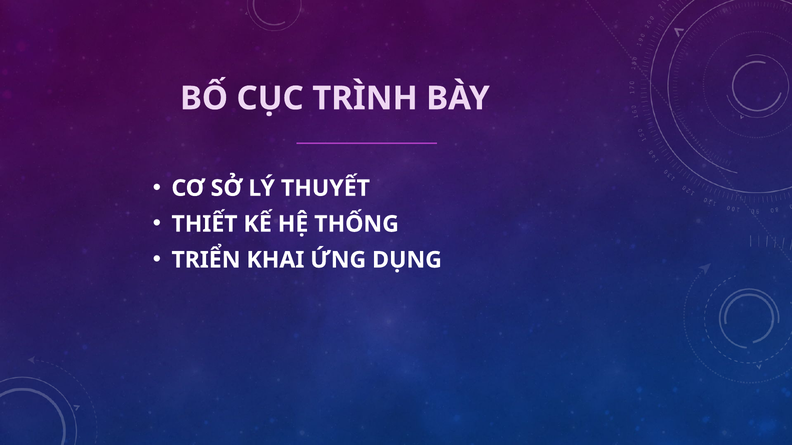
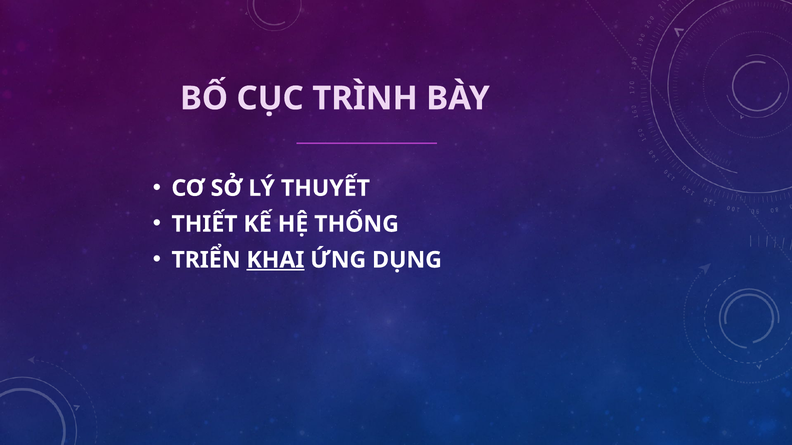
KHAI underline: none -> present (275, 260)
